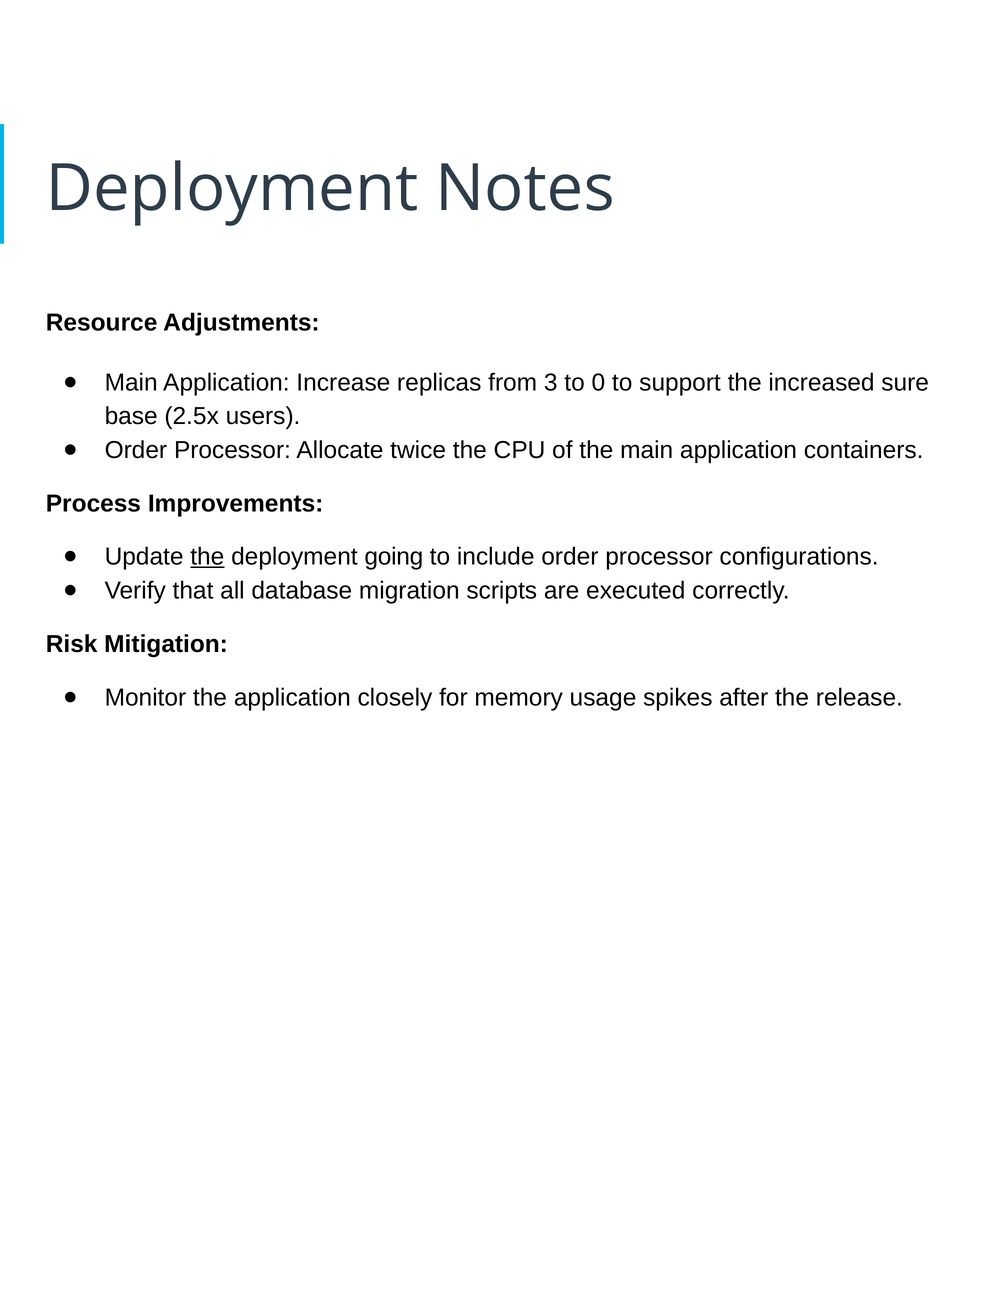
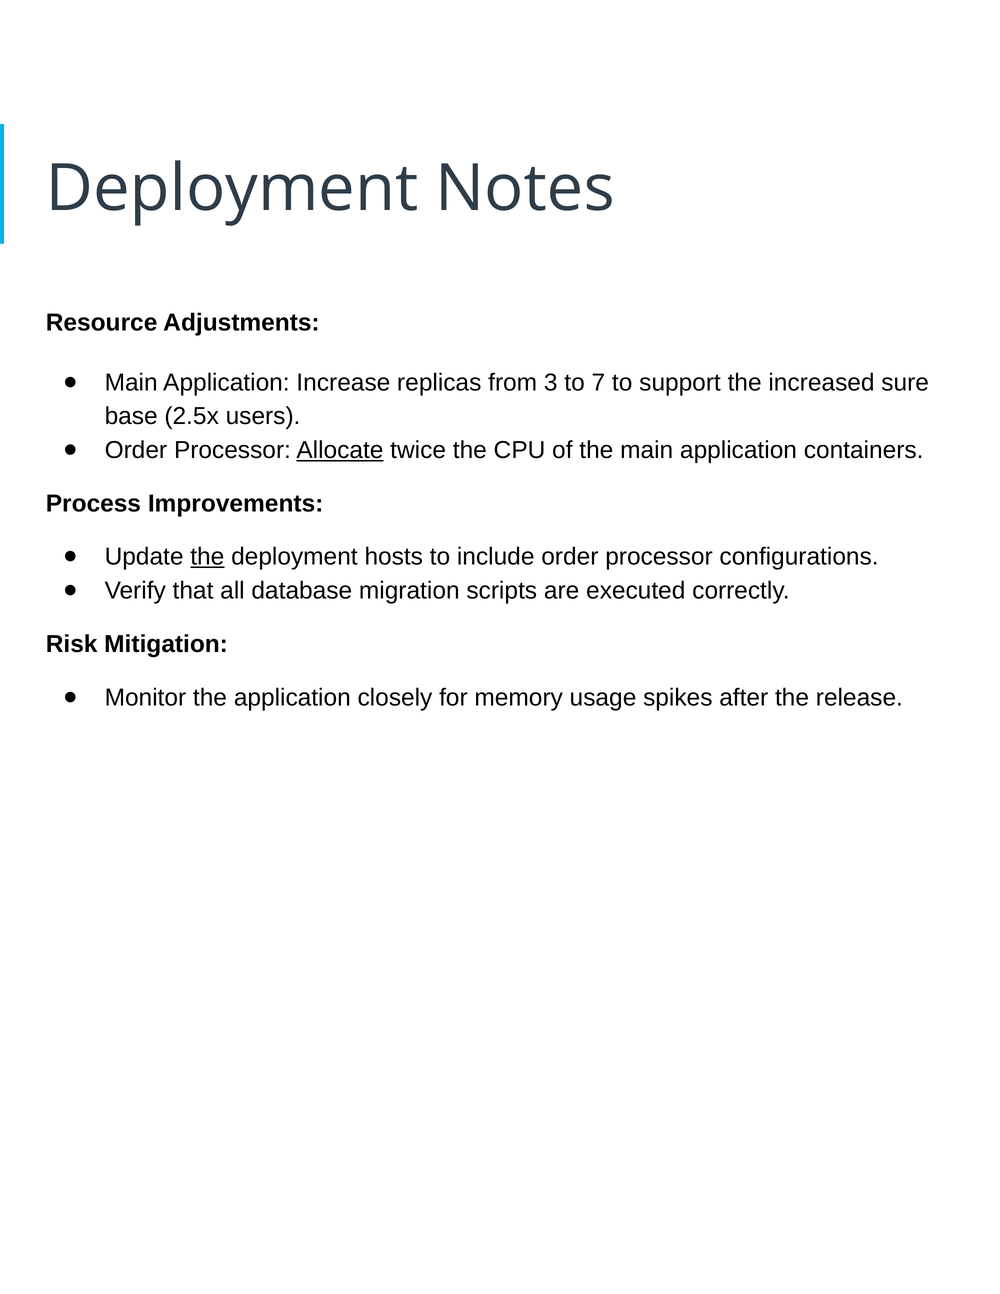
0: 0 -> 7 (598, 382)
Allocate underline: none -> present (340, 450)
going: going -> hosts (394, 557)
